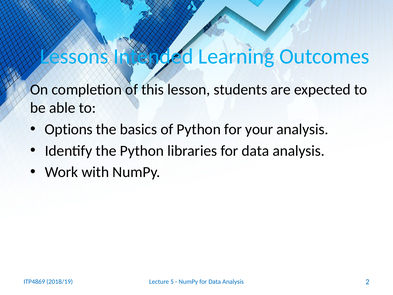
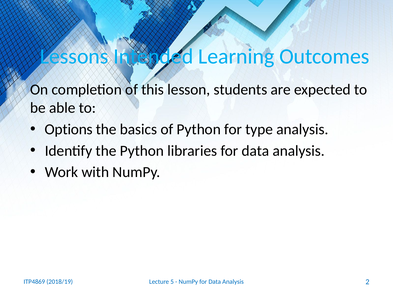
your: your -> type (259, 129)
